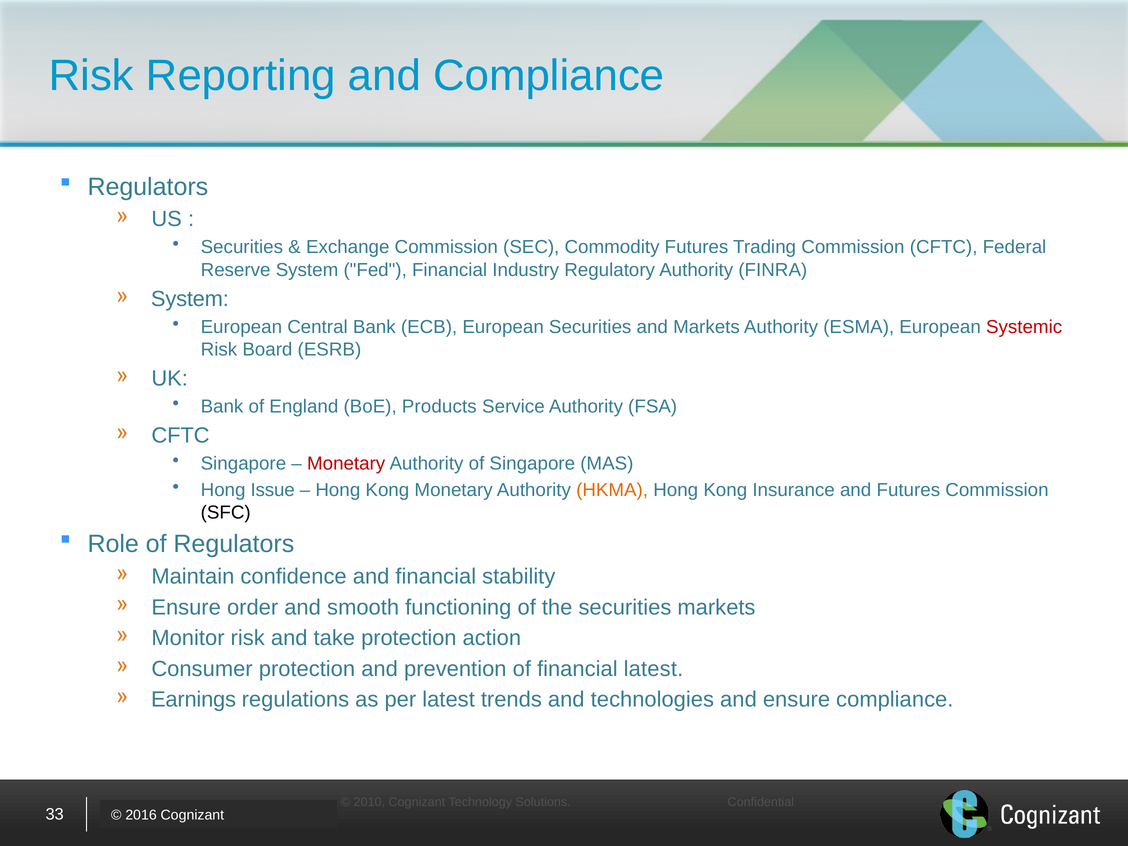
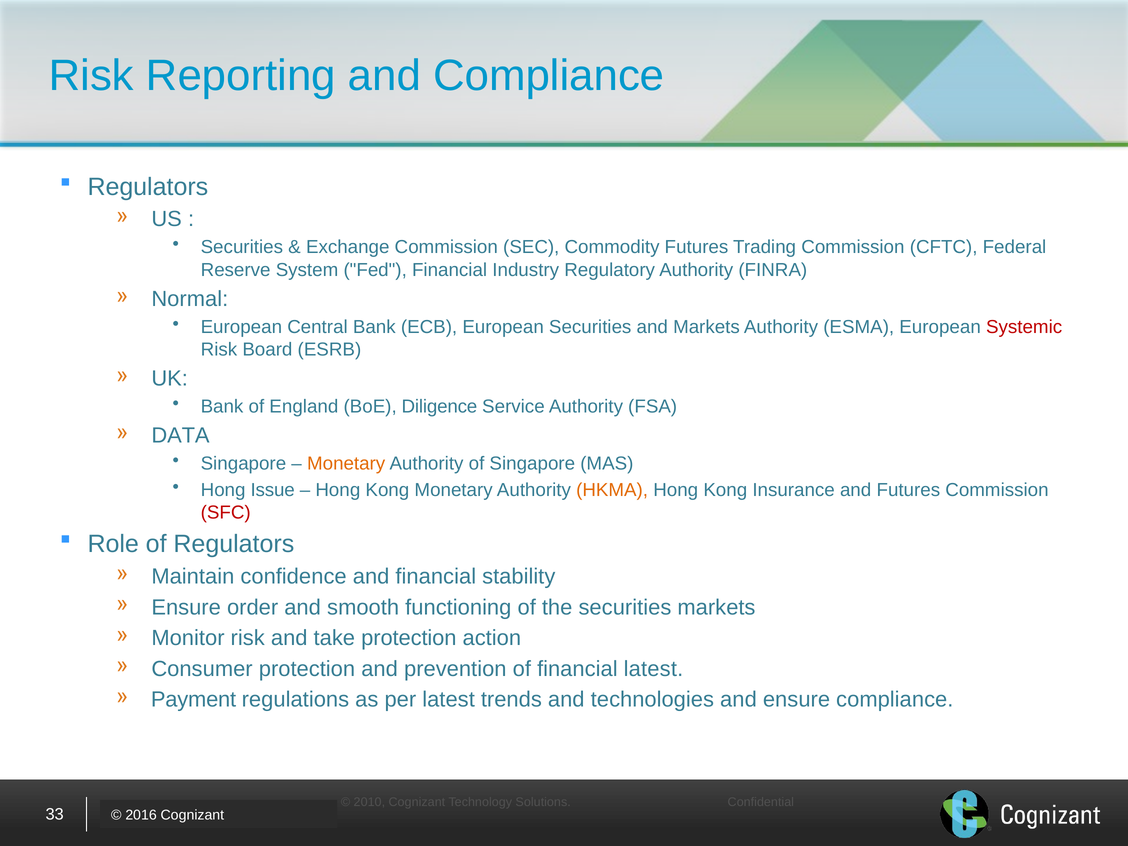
System: System -> Normal (190, 299)
Products: Products -> Diligence (439, 406)
CFTC: CFTC -> DATA (180, 436)
Monetary colour: red -> orange (346, 464)
SFC colour: black -> red (226, 512)
Earnings: Earnings -> Payment (194, 700)
